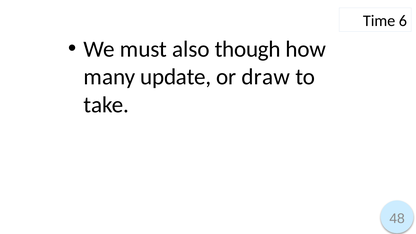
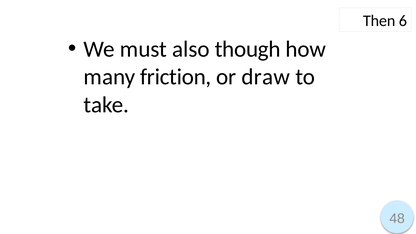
Time: Time -> Then (379, 21)
update: update -> friction (176, 77)
